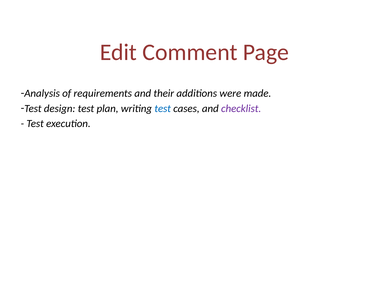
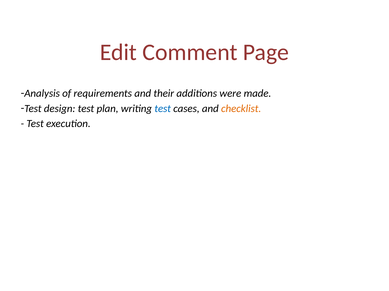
checklist colour: purple -> orange (241, 109)
